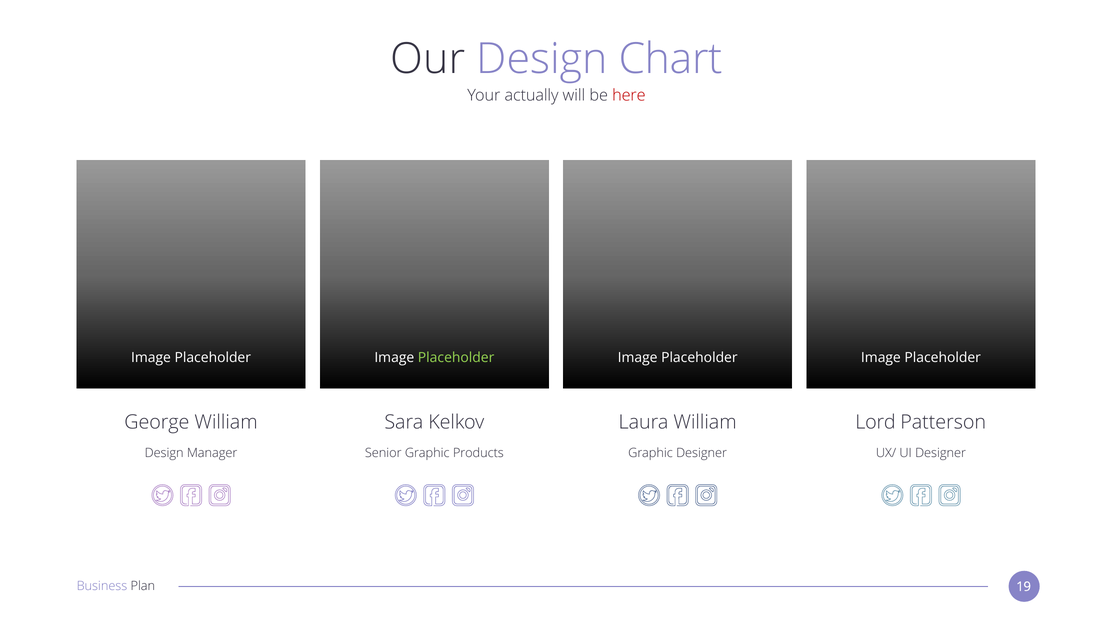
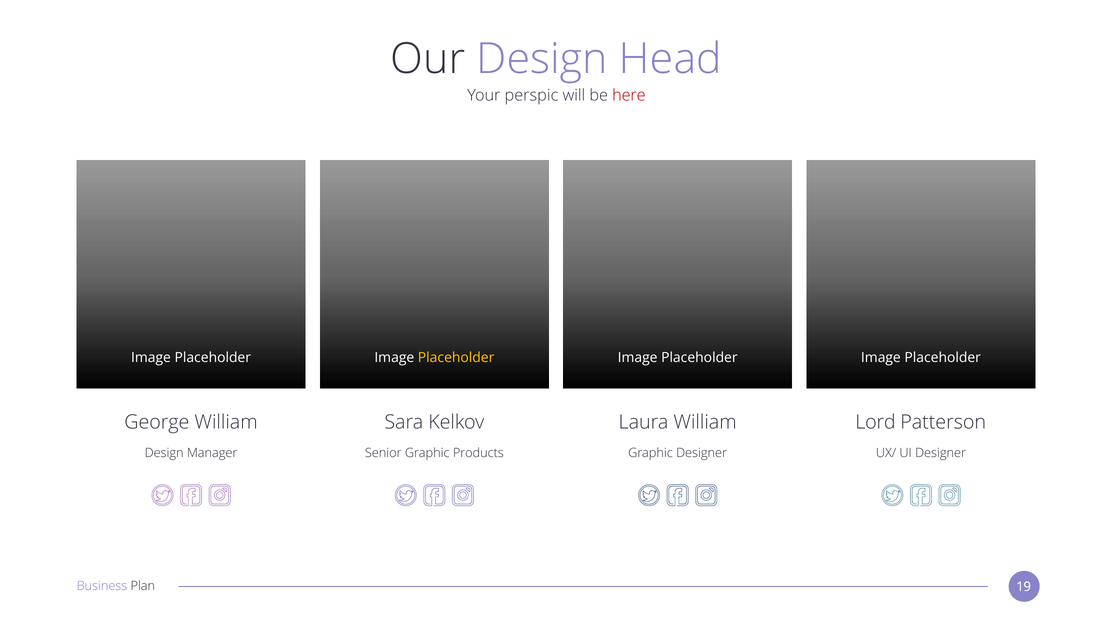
Chart: Chart -> Head (670, 59)
actually: actually -> perspic (531, 96)
Placeholder colour: light green -> yellow (456, 358)
